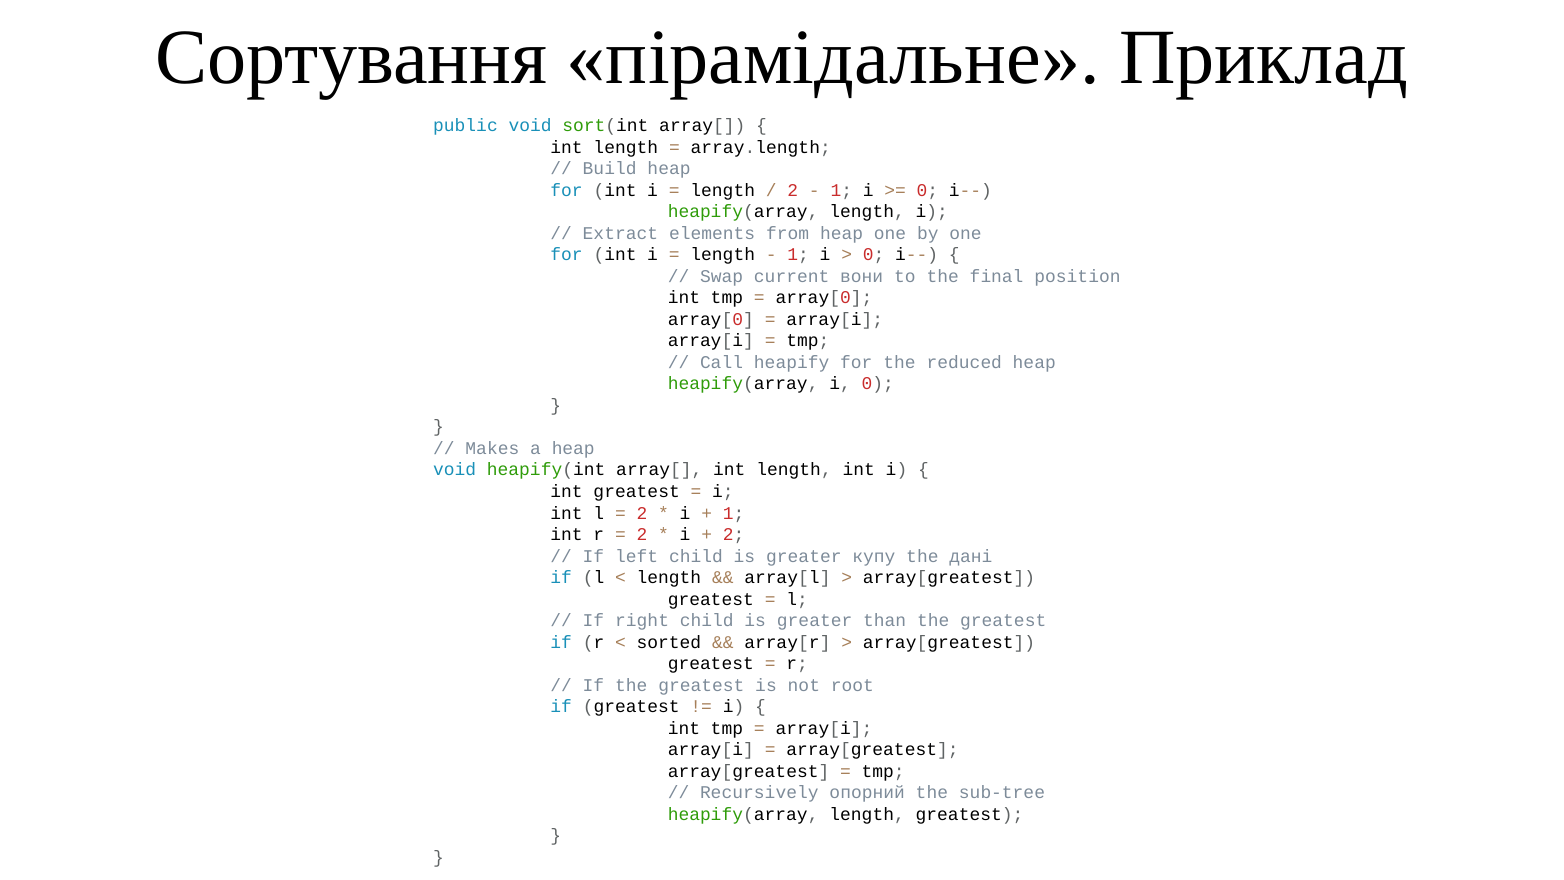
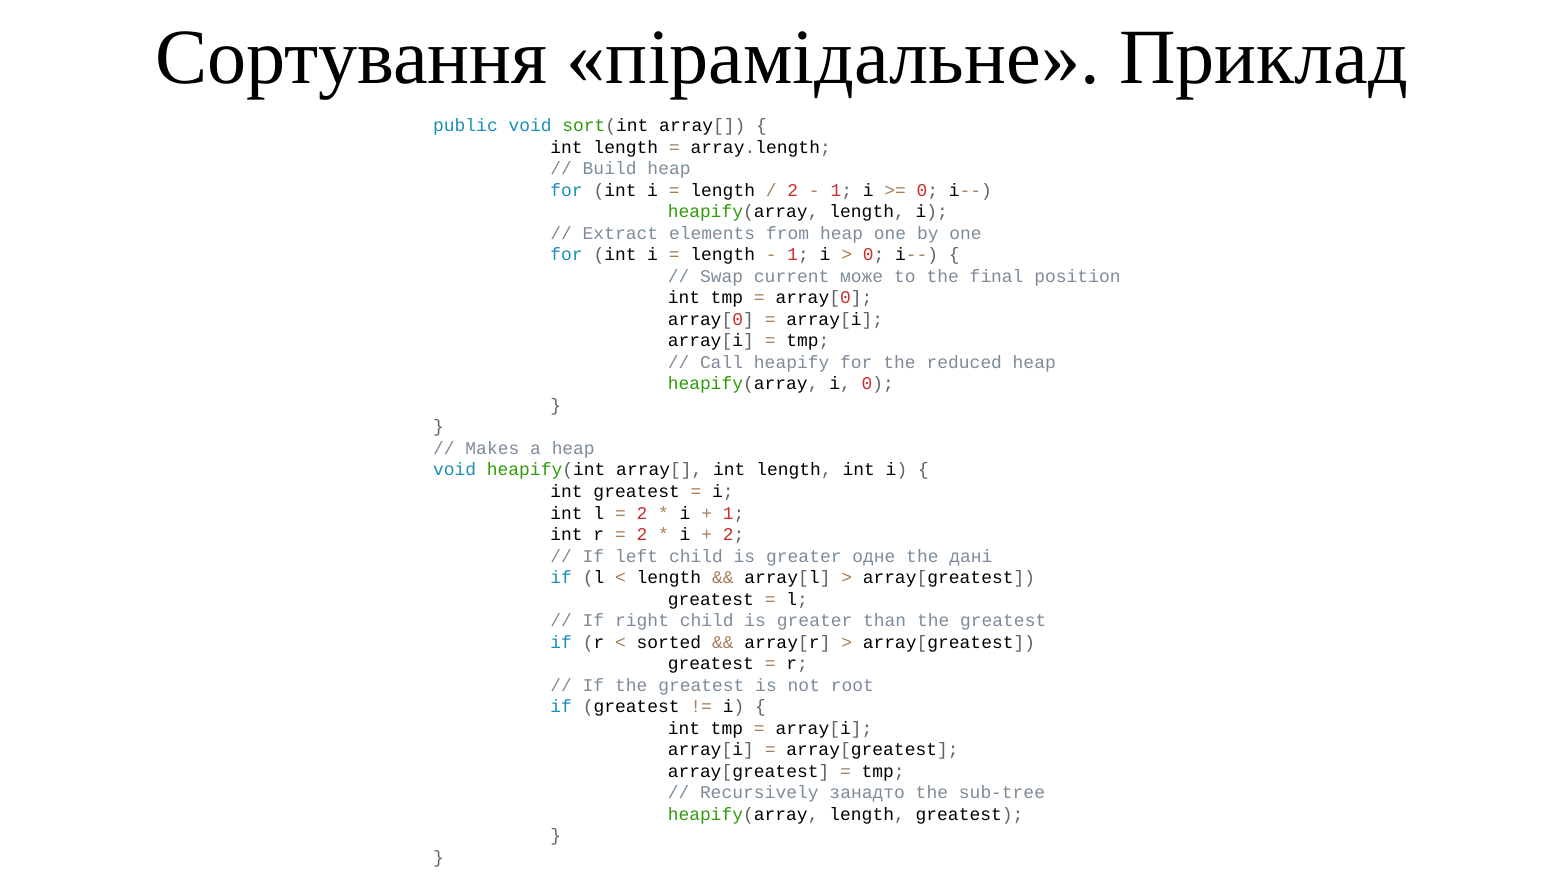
вони: вони -> може (862, 276)
купу: купу -> одне (874, 556)
опорний: опорний -> занадто (867, 793)
